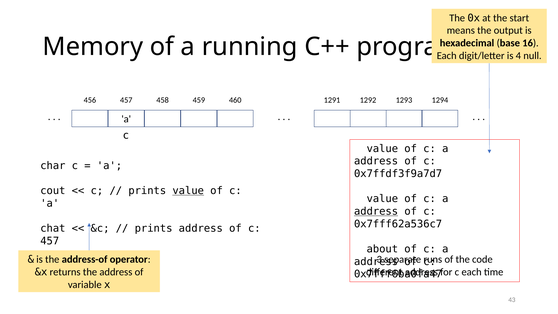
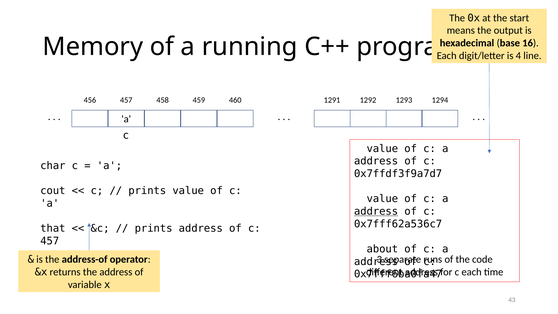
null: null -> line (532, 56)
value underline: present -> none (188, 191)
chat: chat -> that (53, 228)
